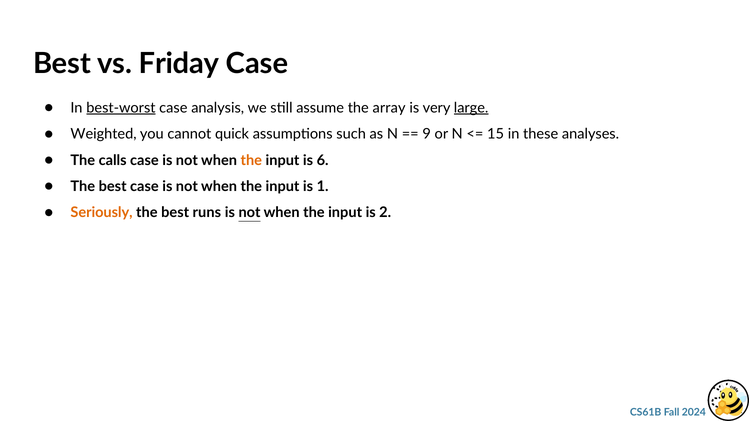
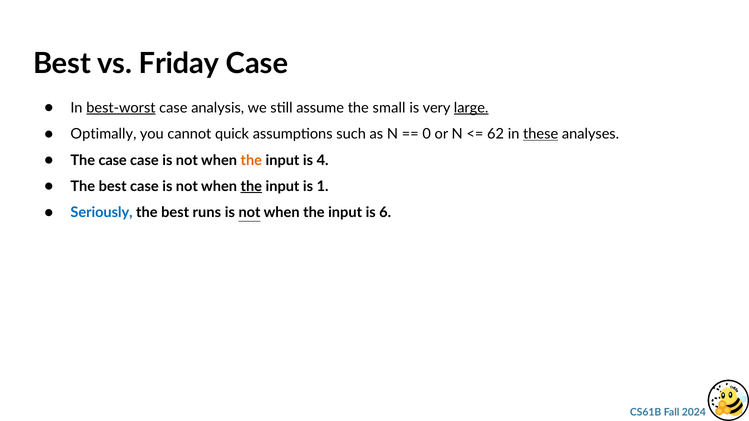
array: array -> small (389, 108)
Weighted: Weighted -> Optimally (103, 134)
9: 9 -> 0 (427, 134)
15: 15 -> 62 (496, 134)
these underline: none -> present (541, 134)
The calls: calls -> case (113, 160)
6: 6 -> 4 (323, 160)
the underline: none -> present (251, 187)
Seriously colour: orange -> blue (102, 213)
2: 2 -> 6 (385, 213)
